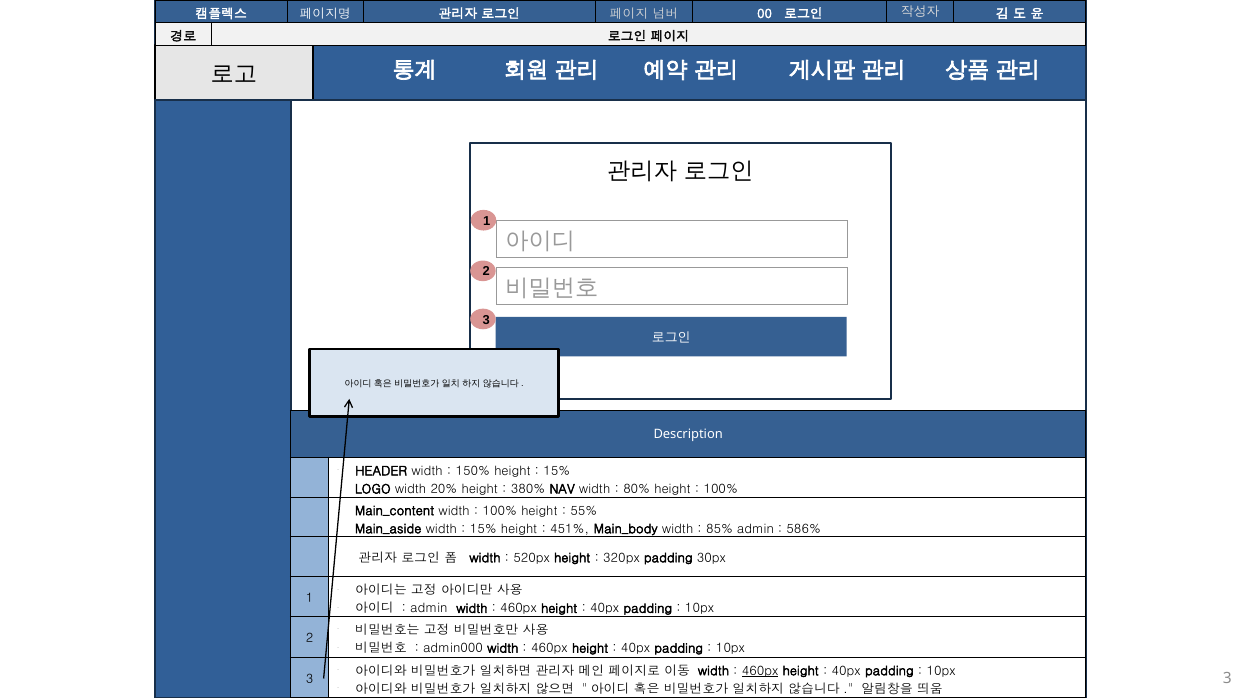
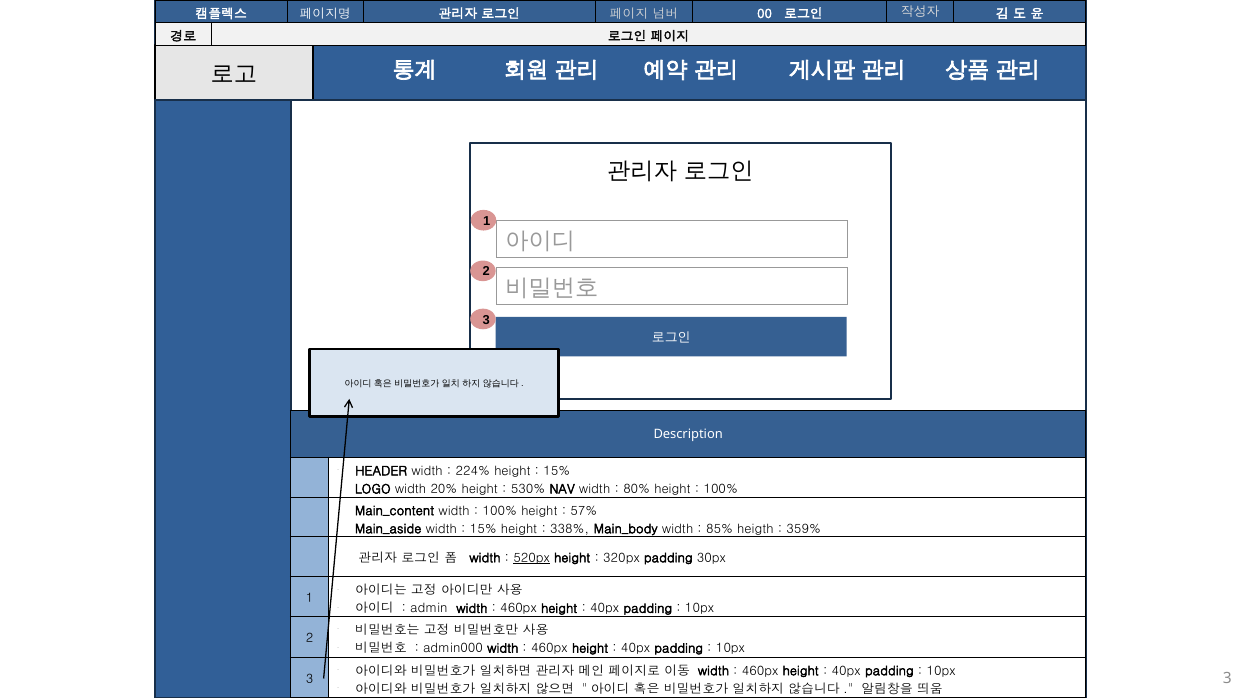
150%: 150% -> 224% (473, 471)
380%: 380% -> 530% (528, 489)
55%: 55% -> 57% (584, 511)
451%: 451% -> 338% (570, 529)
85% admin: admin -> heigth (755, 529)
586%: 586% -> 359% (804, 529)
520px underline: none -> present (532, 558)
460px underline: present -> none (760, 671)
